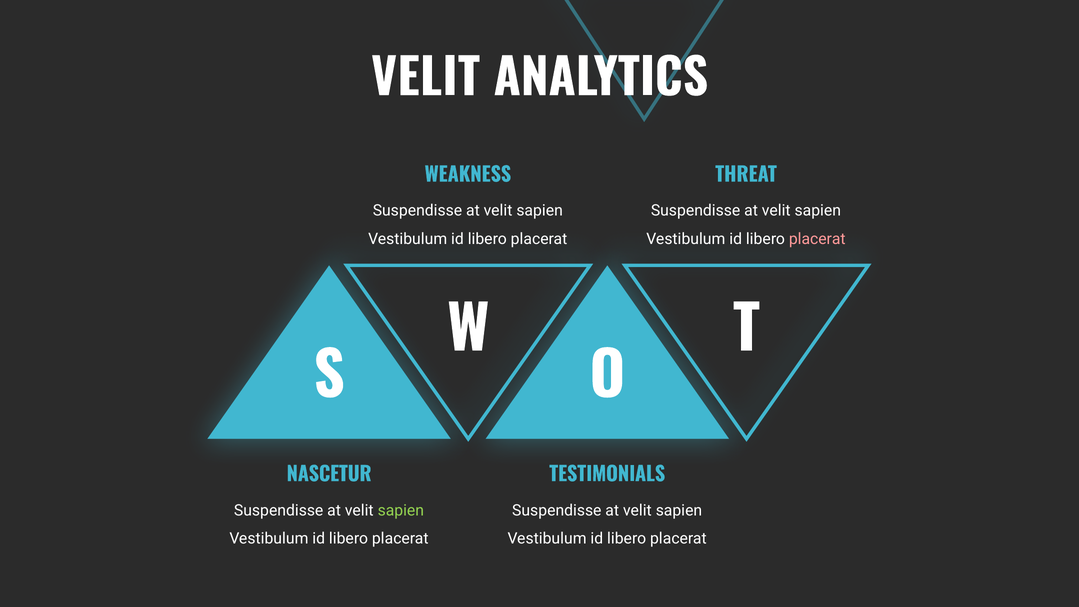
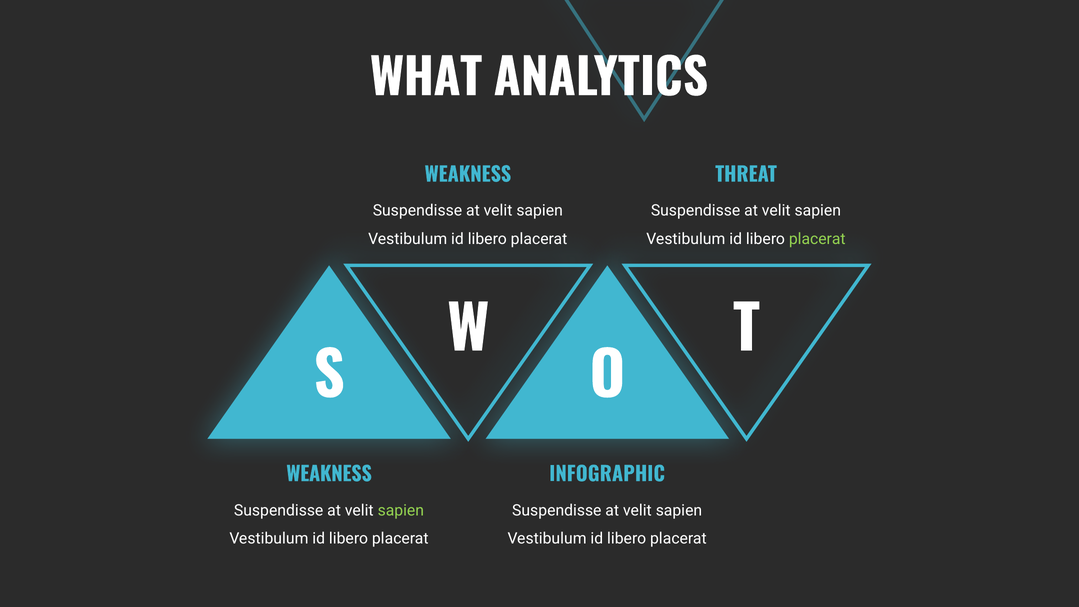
VELIT: VELIT -> WHAT (426, 79)
placerat colour: pink -> light green (817, 239)
NASCETUR: NASCETUR -> WEAKNESS (329, 475)
TESTIMONIALS: TESTIMONIALS -> INFOGRAPHIC (607, 475)
